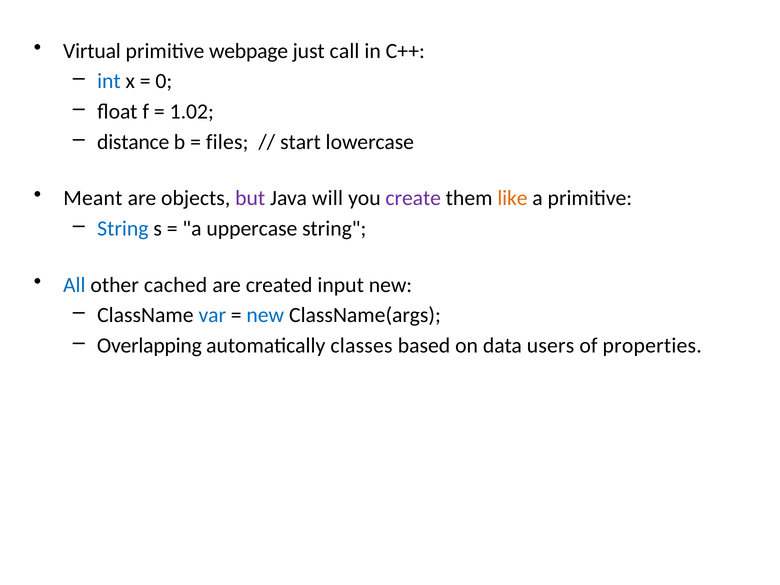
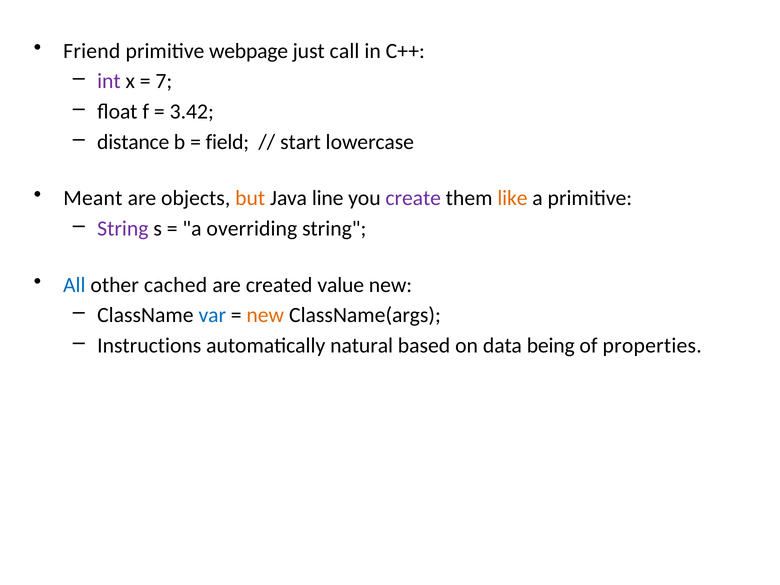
Virtual: Virtual -> Friend (92, 51)
int colour: blue -> purple (109, 81)
0: 0 -> 7 (164, 81)
1.02: 1.02 -> 3.42 (192, 112)
files: files -> field (227, 142)
but colour: purple -> orange (250, 198)
will: will -> line (328, 198)
String colour: blue -> purple (123, 229)
uppercase: uppercase -> overriding (252, 229)
input: input -> value (341, 285)
new colour: blue -> orange (265, 315)
Overlapping: Overlapping -> Instructions (149, 346)
classes: classes -> natural (362, 346)
users: users -> being (551, 346)
